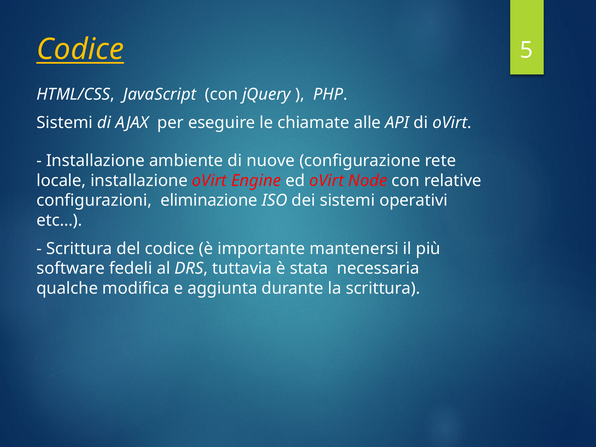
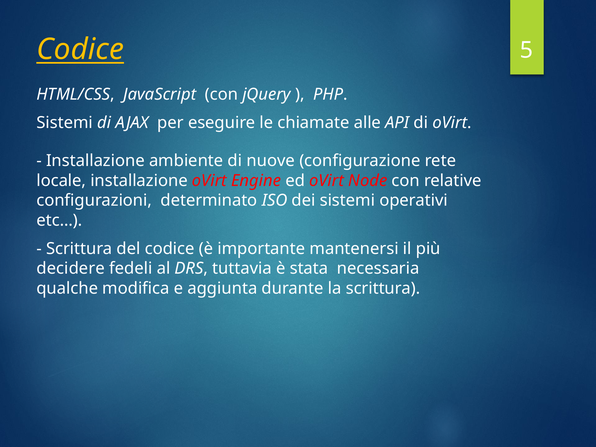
eliminazione: eliminazione -> determinato (209, 201)
software: software -> decidere (71, 269)
